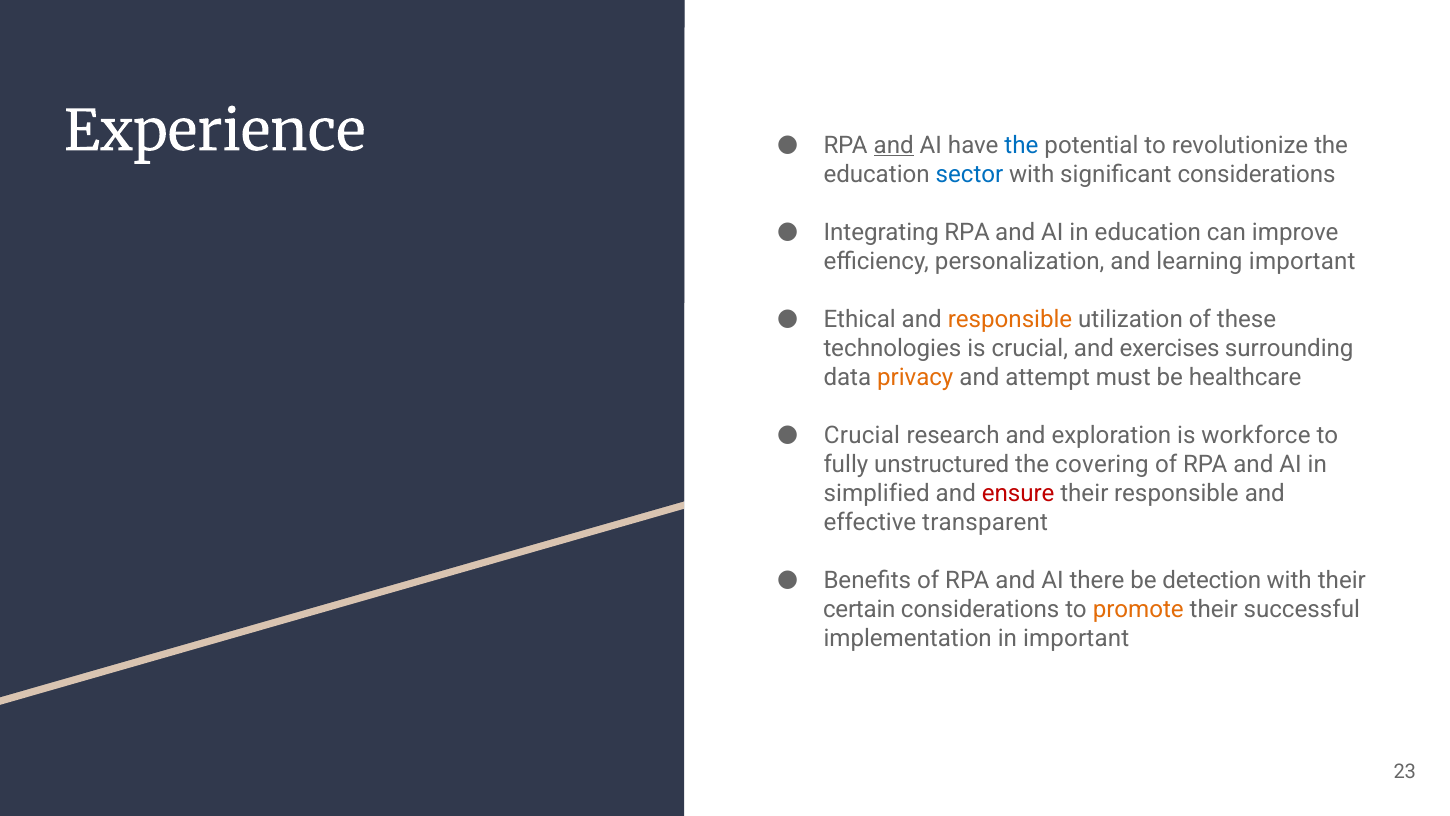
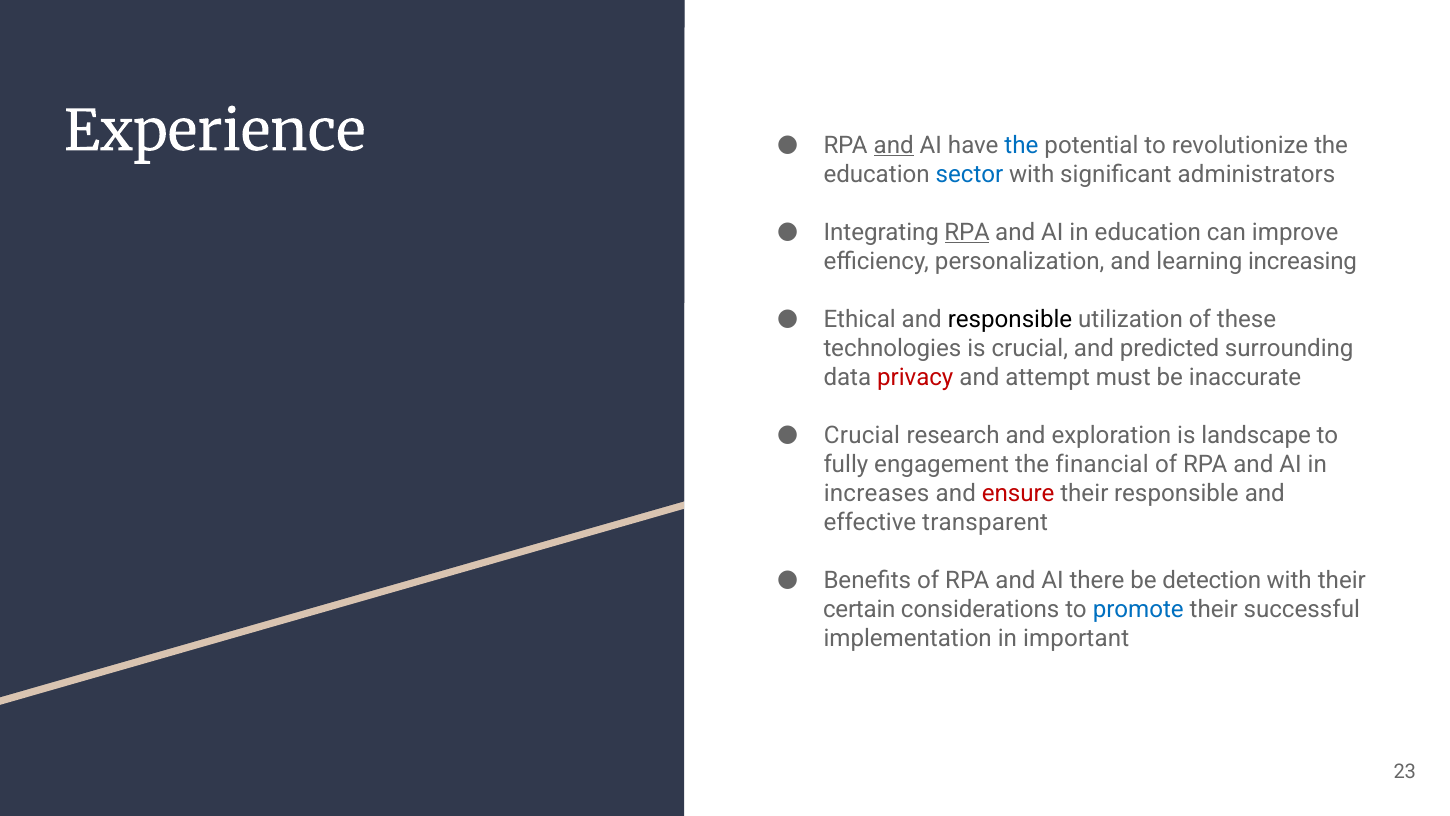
significant considerations: considerations -> administrators (1257, 174)
RPA underline: none -> present (967, 232)
learning important: important -> increasing (1303, 261)
responsible colour: orange -> black (1010, 319)
exercises: exercises -> predicted (1170, 348)
privacy colour: orange -> red (915, 377)
healthcare: healthcare -> inaccurate (1245, 377)
workforce: workforce -> landscape (1256, 435)
unstructured: unstructured -> engagement (942, 464)
covering: covering -> financial (1102, 464)
simplified: simplified -> increases (877, 493)
promote colour: orange -> blue (1138, 609)
